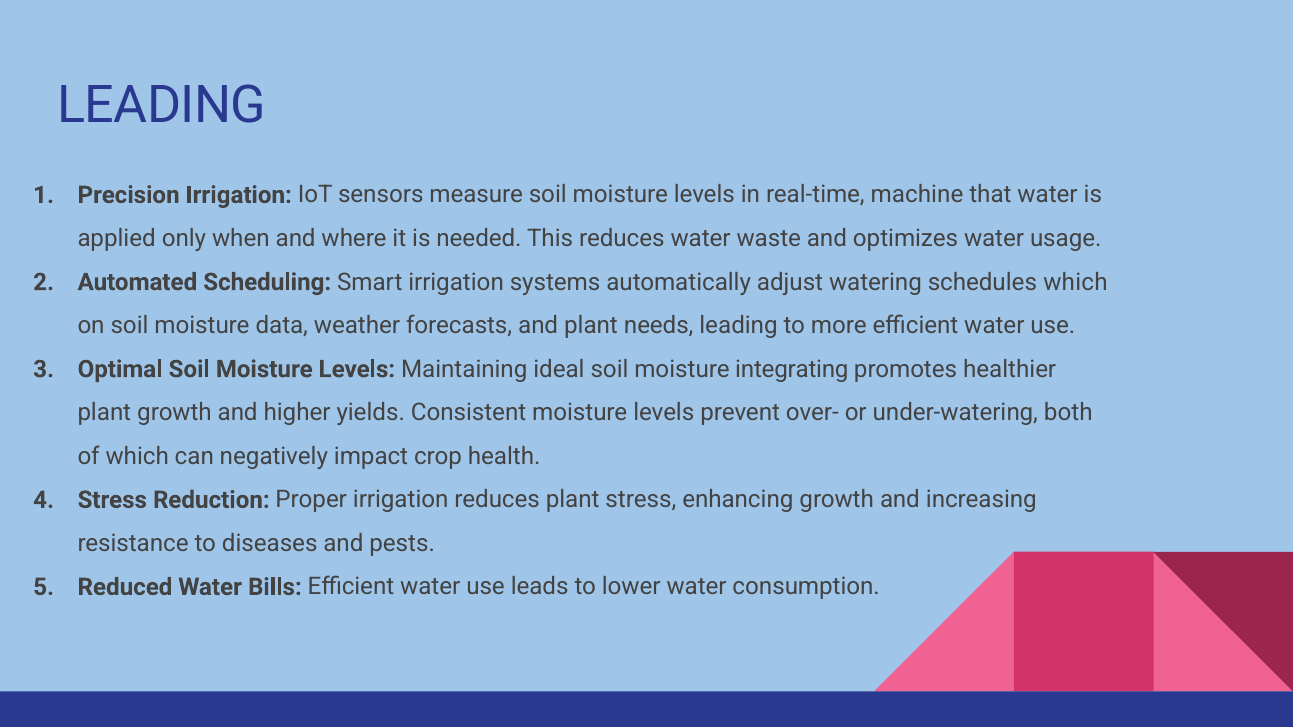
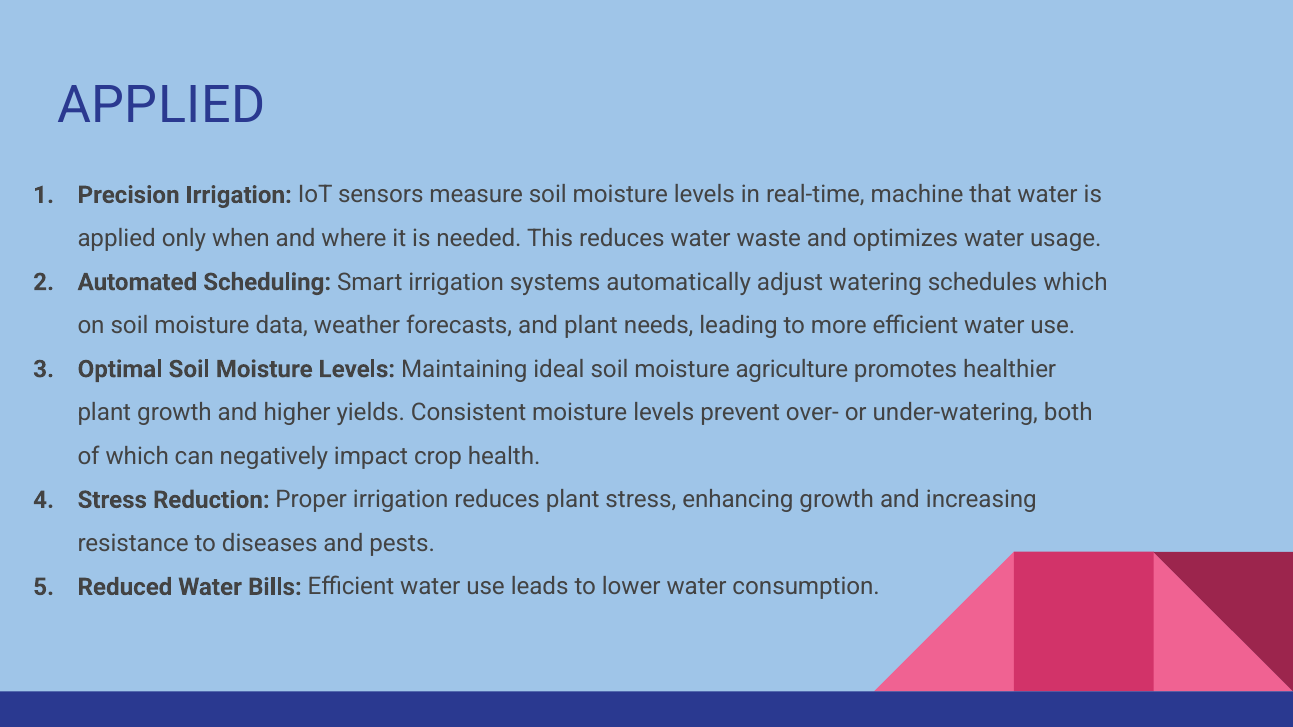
LEADING: LEADING -> APPLIED (161, 106)
integrating: integrating -> agriculture (792, 369)
